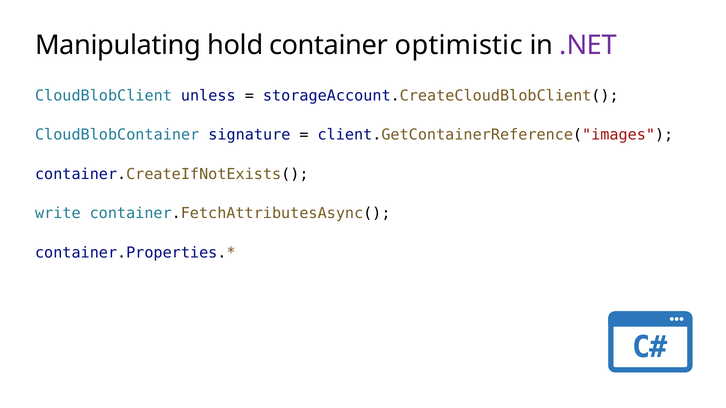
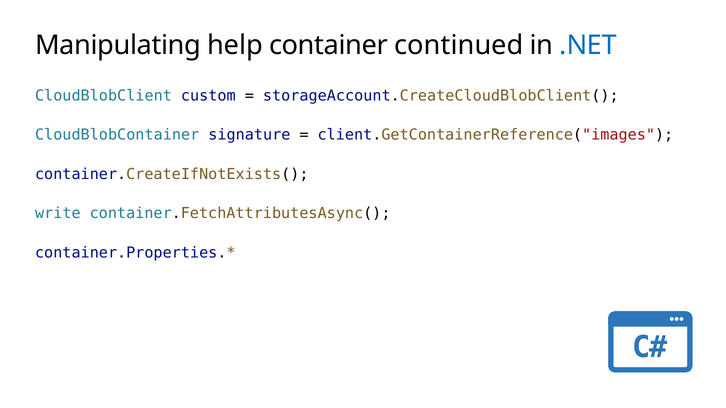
hold: hold -> help (235, 45)
optimistic: optimistic -> continued (459, 45)
.NET colour: purple -> blue (588, 45)
unless: unless -> custom (208, 96)
